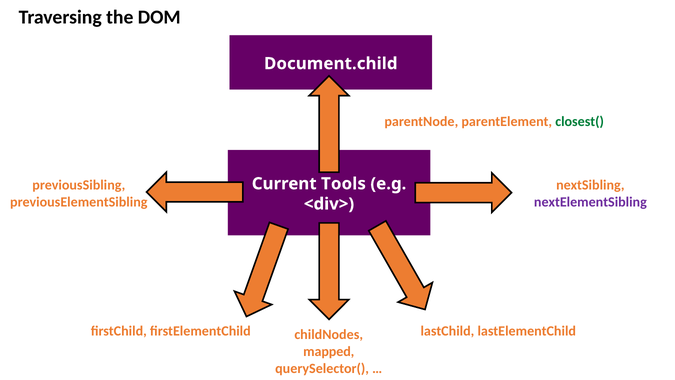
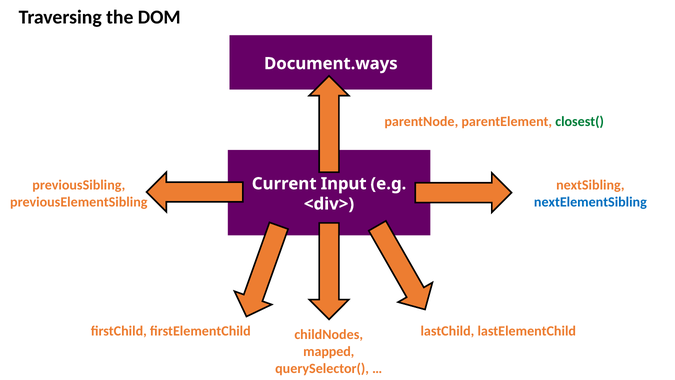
Document.child: Document.child -> Document.ways (331, 64)
Tools: Tools -> Input (344, 184)
nextElementSibling colour: purple -> blue (590, 202)
